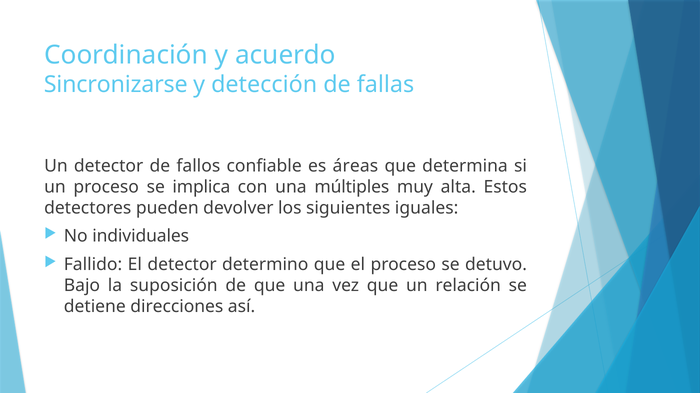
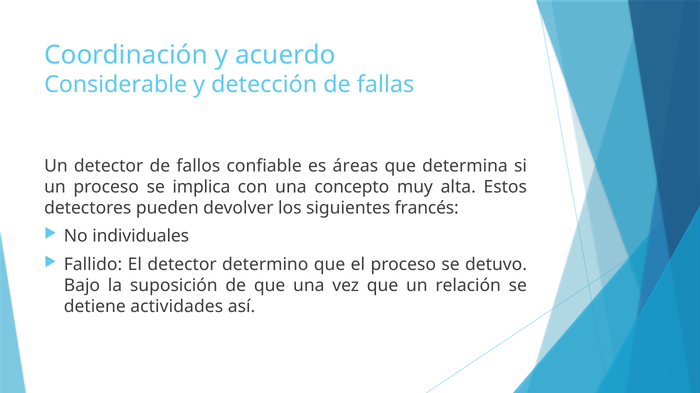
Sincronizarse: Sincronizarse -> Considerable (116, 85)
múltiples: múltiples -> concepto (352, 187)
iguales: iguales -> francés (427, 208)
direcciones: direcciones -> actividades (177, 307)
